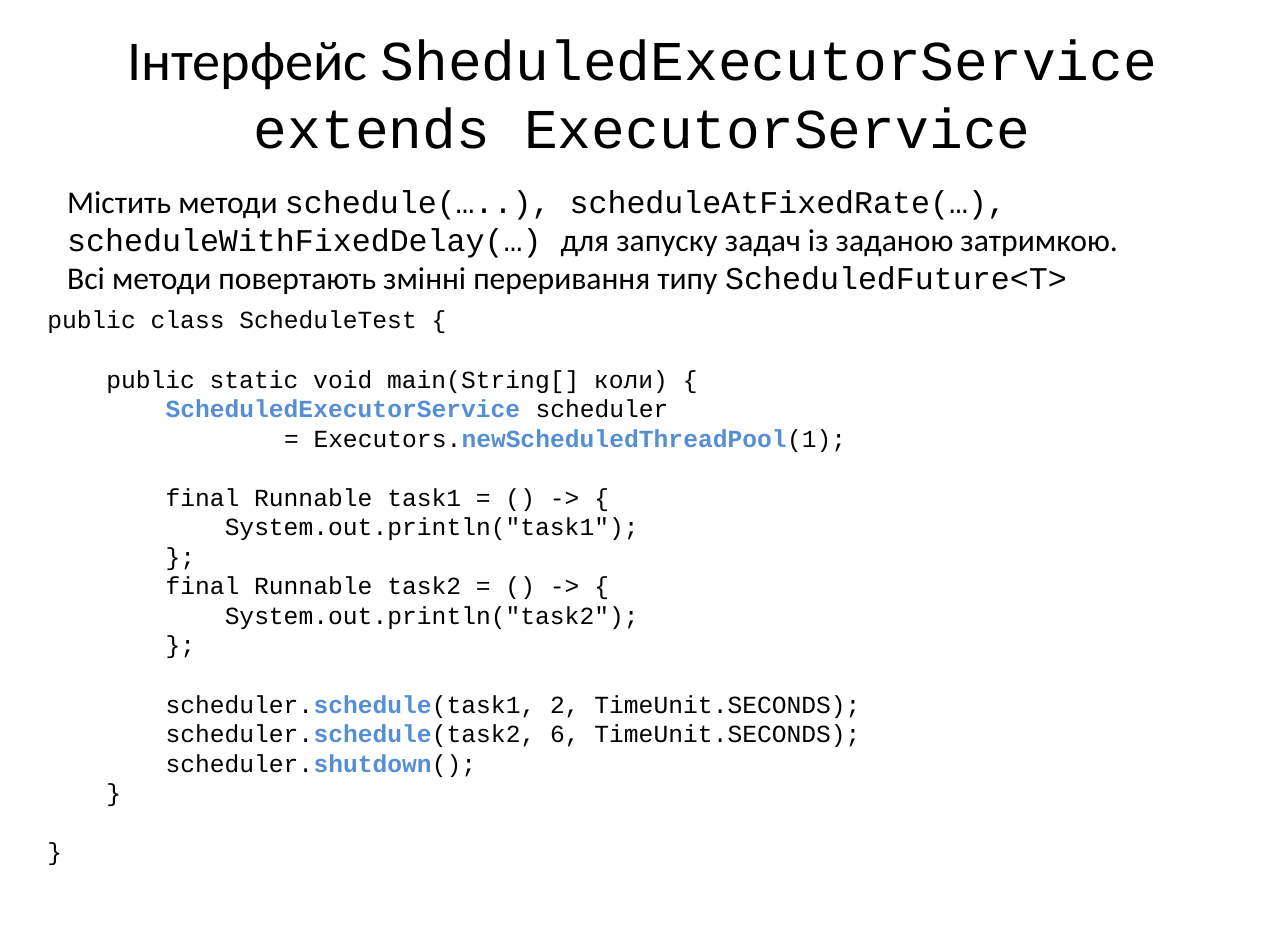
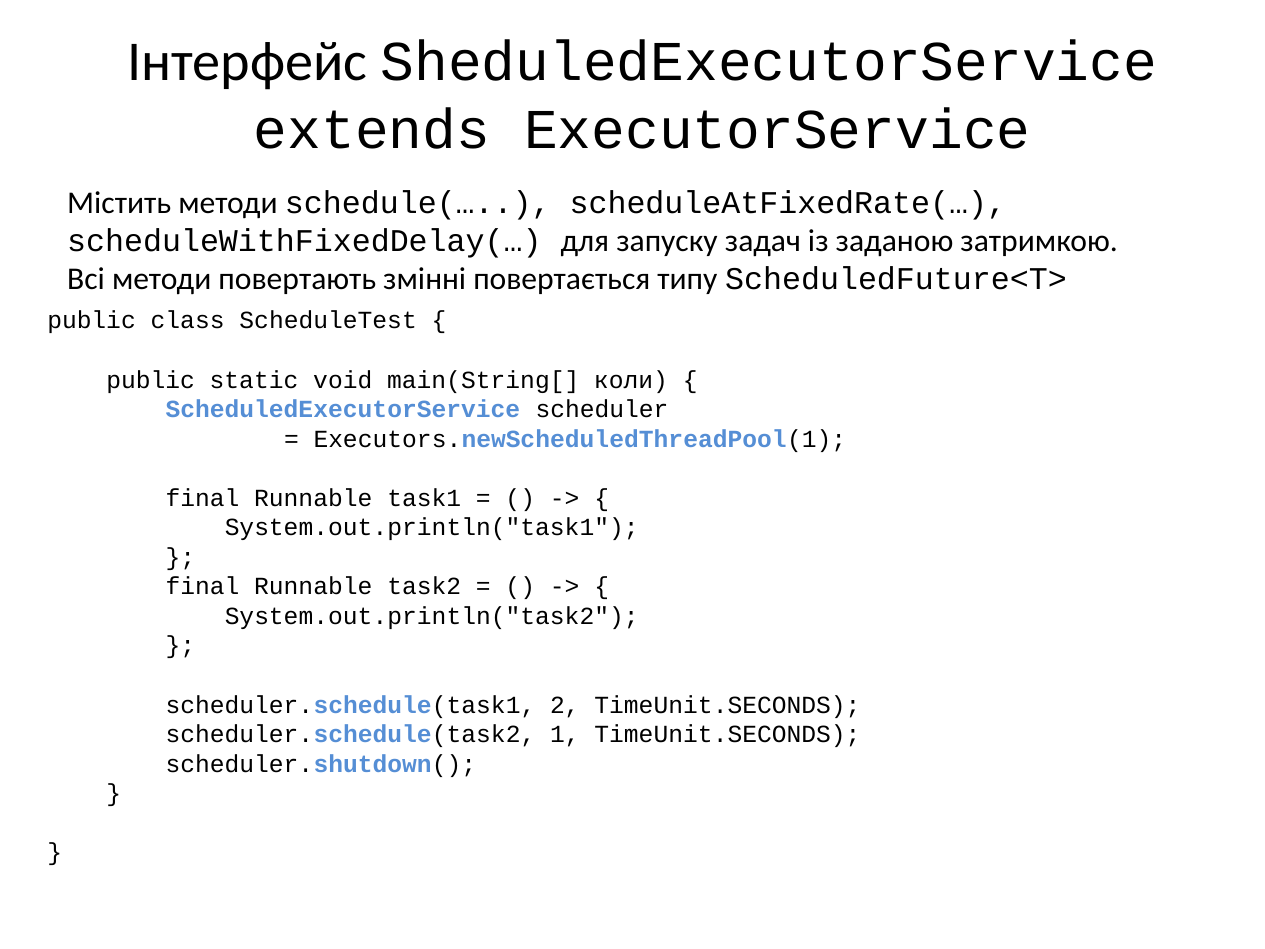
переривання: переривання -> повертається (562, 279)
6: 6 -> 1 (565, 734)
